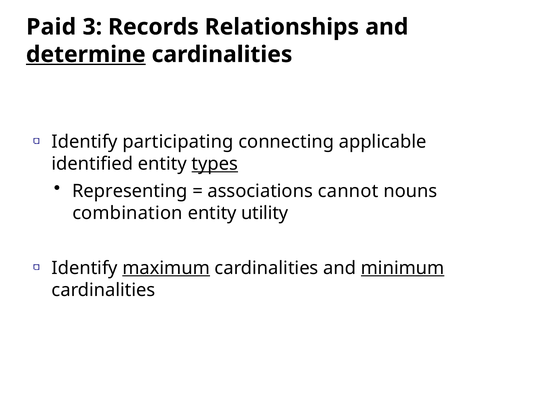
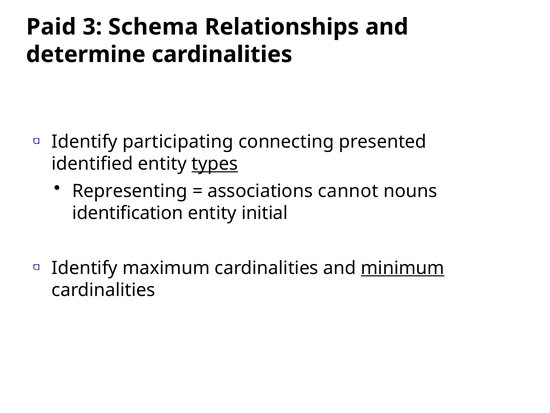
Records: Records -> Schema (153, 27)
determine underline: present -> none (86, 54)
applicable: applicable -> presented (383, 142)
combination: combination -> identification (128, 213)
utility: utility -> initial (265, 213)
maximum underline: present -> none (166, 268)
